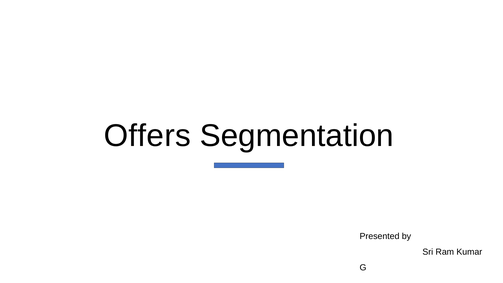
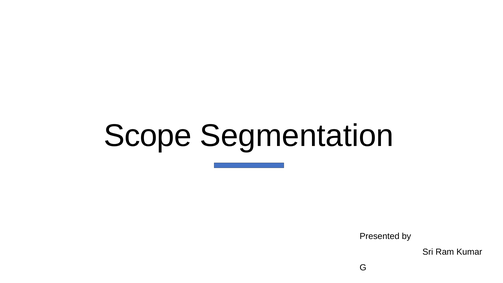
Offers: Offers -> Scope (148, 136)
